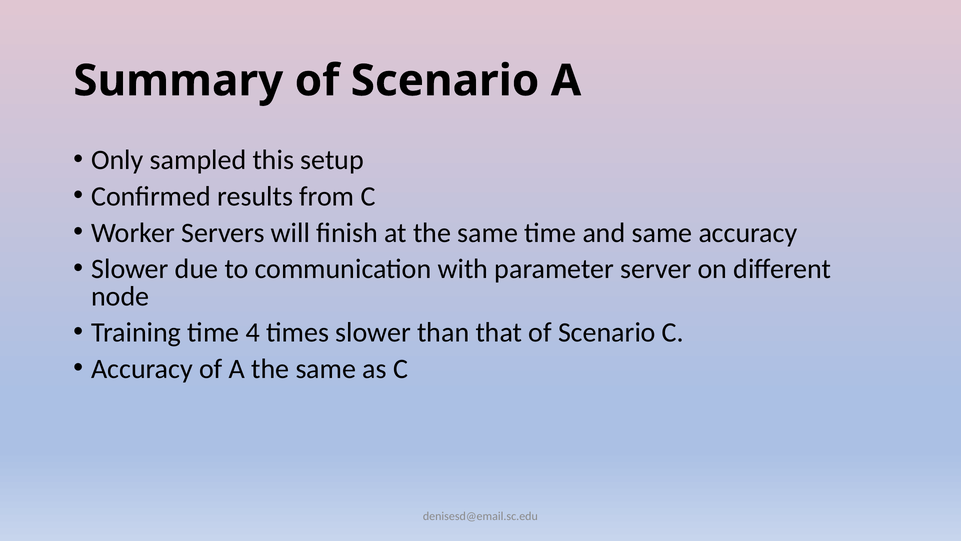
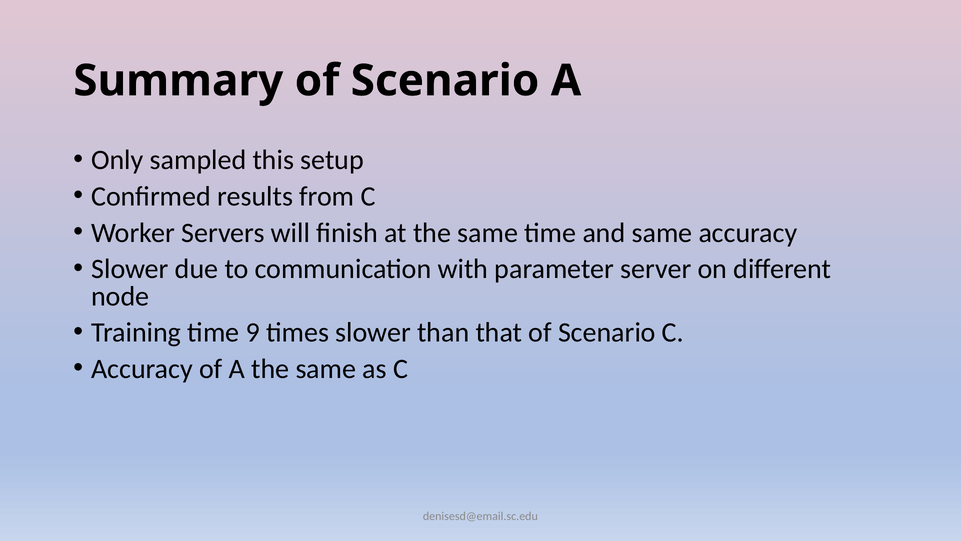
4: 4 -> 9 (253, 332)
